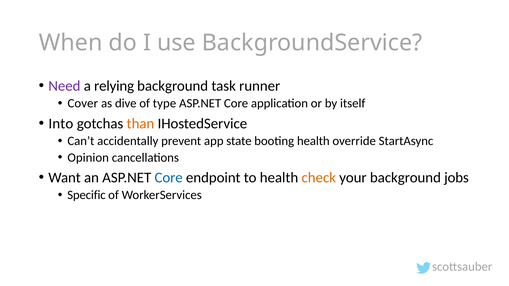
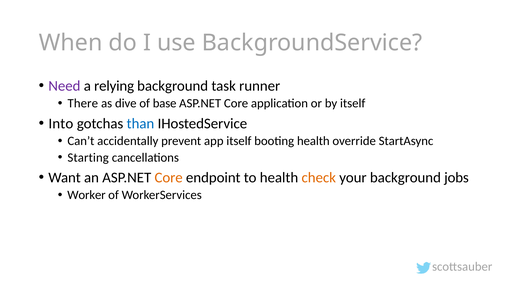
Cover: Cover -> There (83, 104)
type: type -> base (165, 104)
than colour: orange -> blue (140, 124)
app state: state -> itself (239, 141)
Opinion: Opinion -> Starting (88, 158)
Core colour: blue -> orange (169, 178)
Specific: Specific -> Worker (86, 195)
